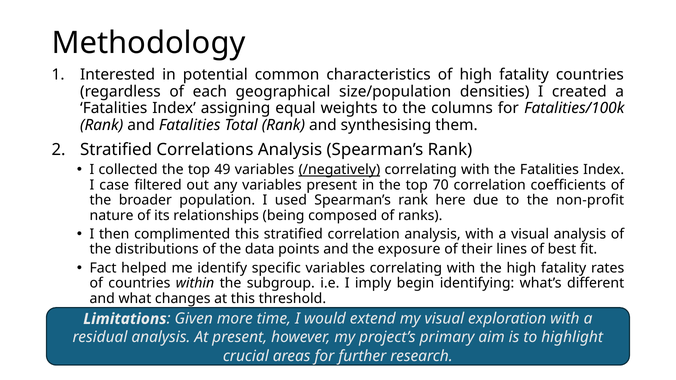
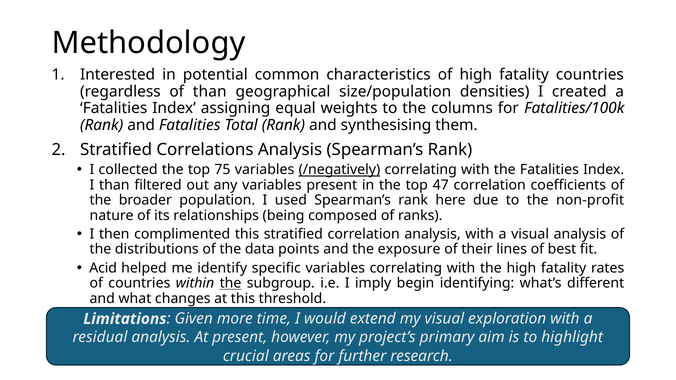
of each: each -> than (210, 92)
49: 49 -> 75 (222, 170)
I case: case -> than (114, 185)
70: 70 -> 47 (441, 185)
Fact: Fact -> Acid (103, 268)
the underline: none -> present (231, 283)
